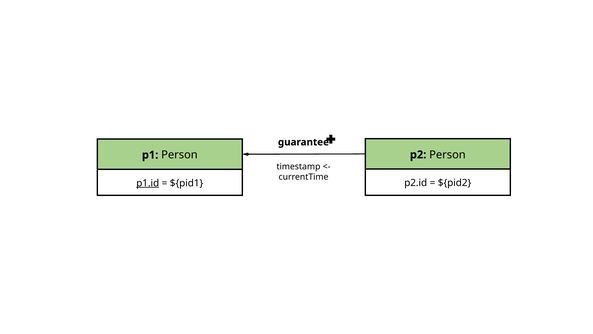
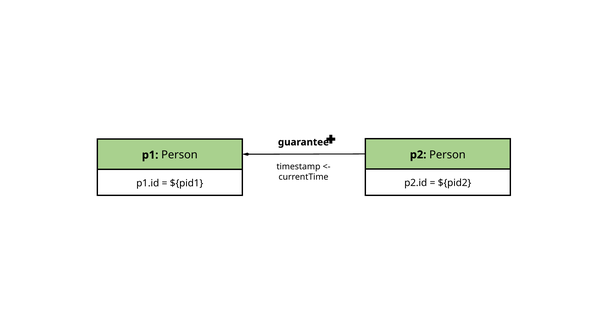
p1.id underline: present -> none (148, 183)
